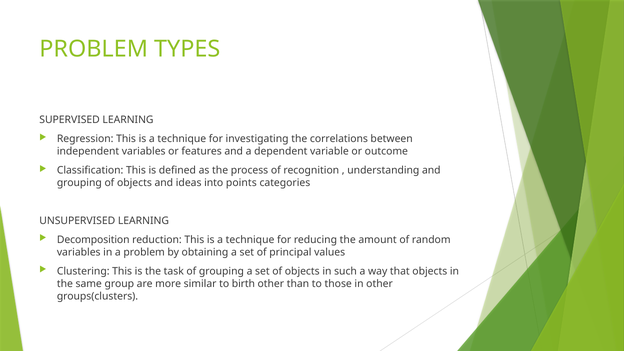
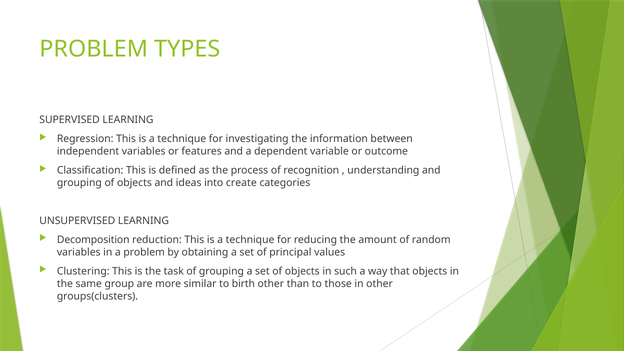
correlations: correlations -> information (339, 139)
points: points -> create (241, 183)
